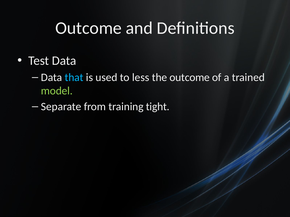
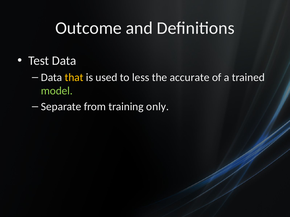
that colour: light blue -> yellow (74, 77)
the outcome: outcome -> accurate (190, 77)
tight: tight -> only (158, 107)
